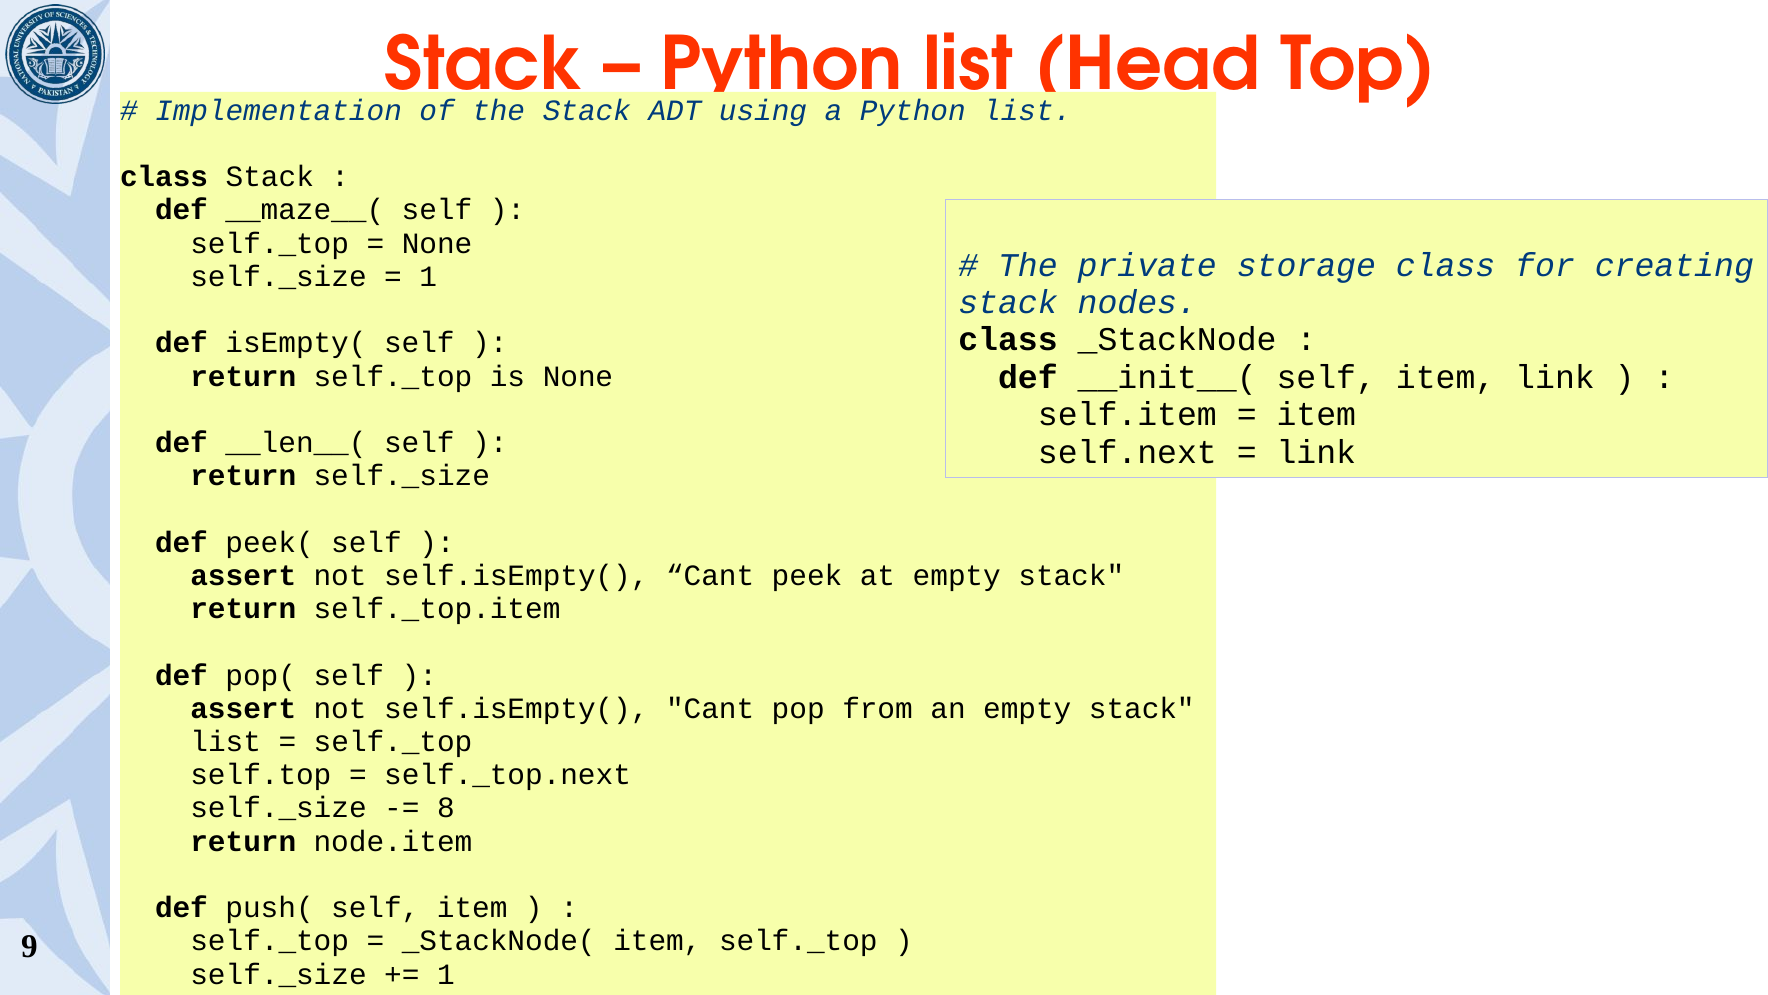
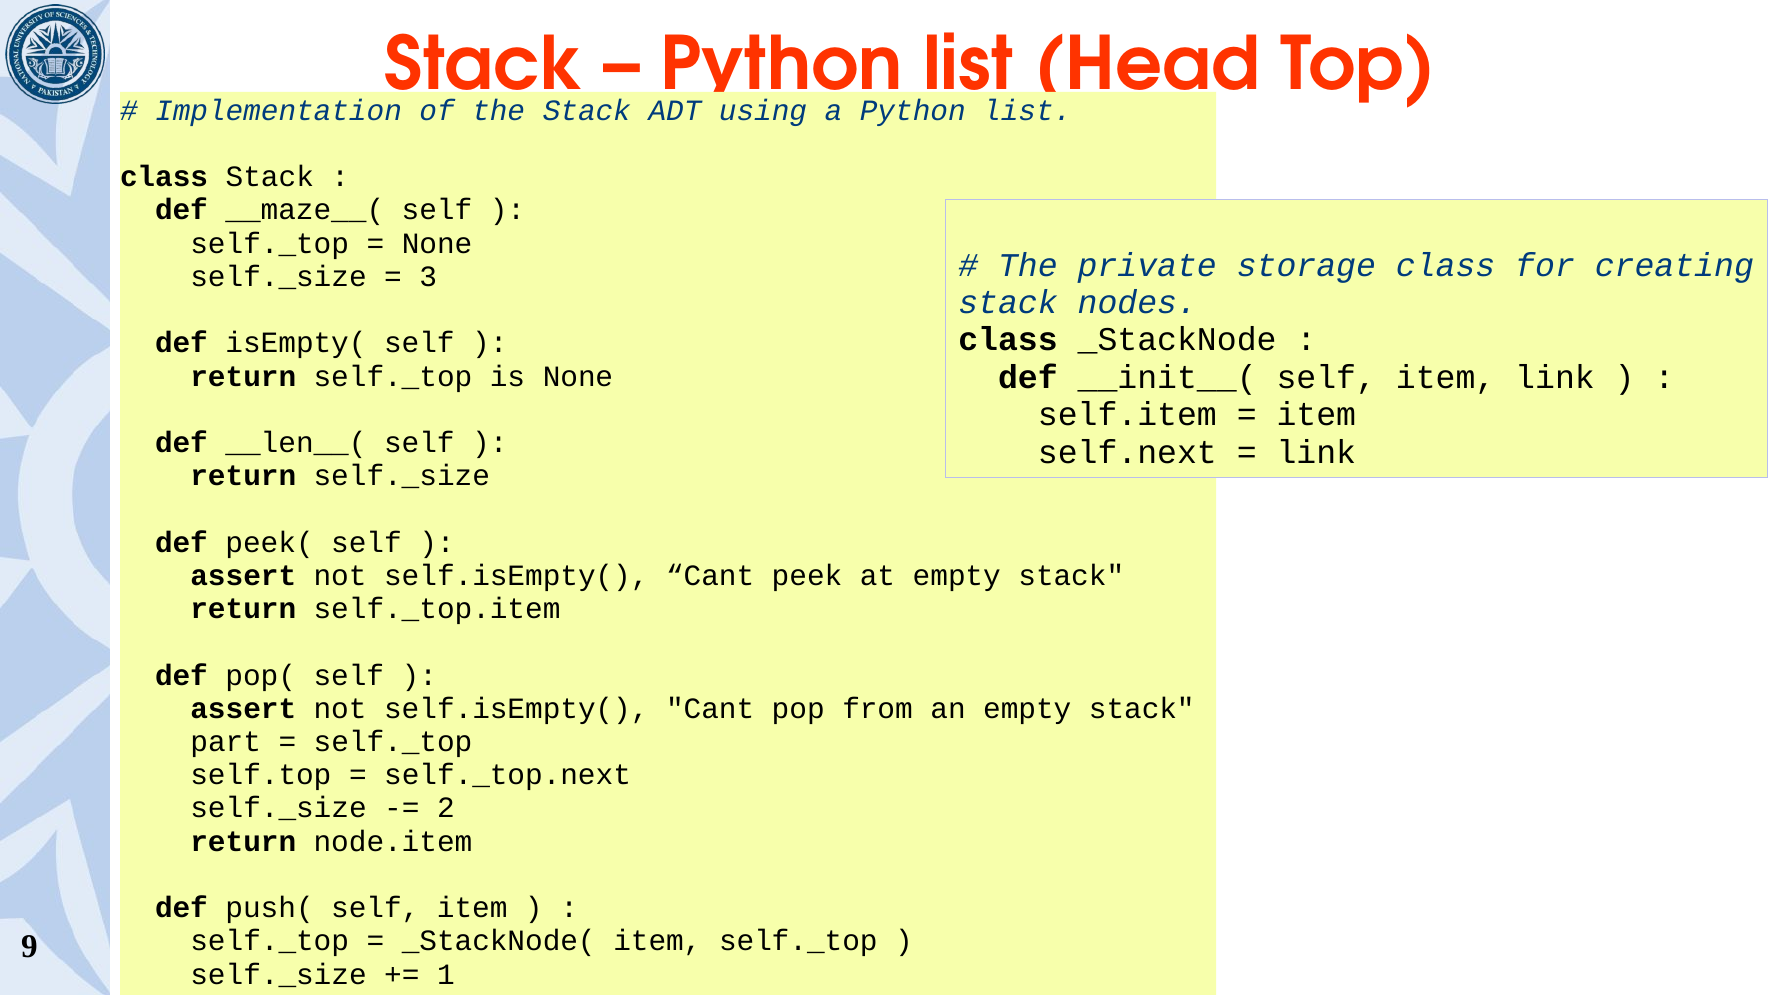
1: 1 -> 3 (428, 277)
list: list -> part (226, 741)
8: 8 -> 2 (446, 808)
